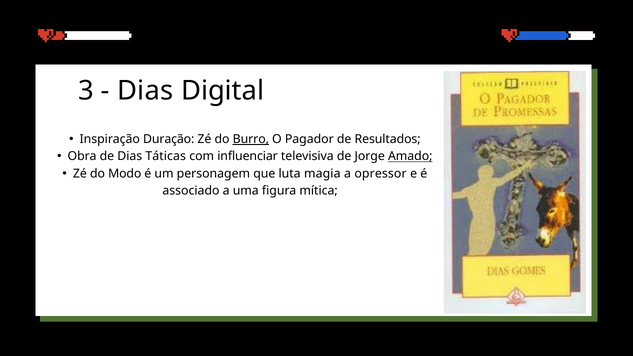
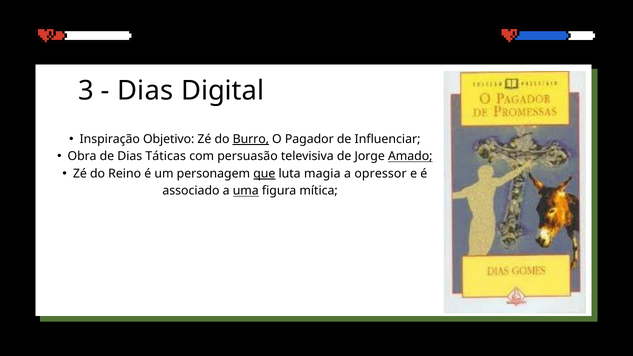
Duração: Duração -> Objetivo (169, 139)
Resultados: Resultados -> Influenciar (388, 139)
influenciar: influenciar -> persuasão (247, 156)
Modo: Modo -> Reino (125, 174)
que underline: none -> present (264, 174)
uma underline: none -> present (246, 191)
